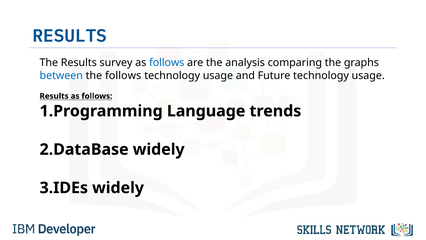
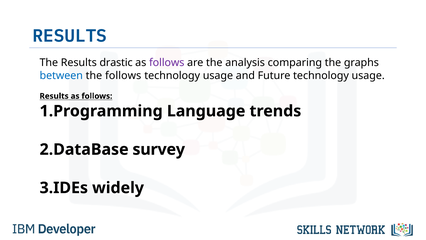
survey: survey -> drastic (116, 63)
follows colour: blue -> purple (167, 63)
widely: widely -> survey (159, 149)
